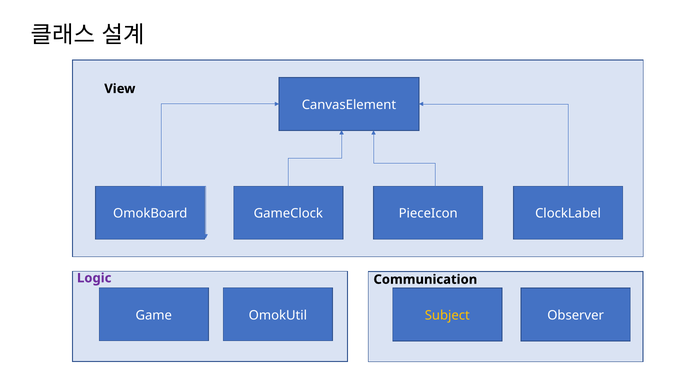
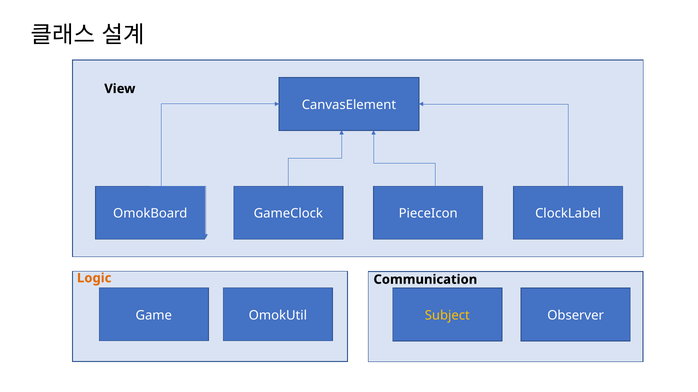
Logic colour: purple -> orange (94, 278)
